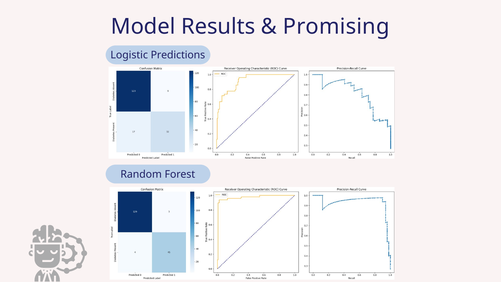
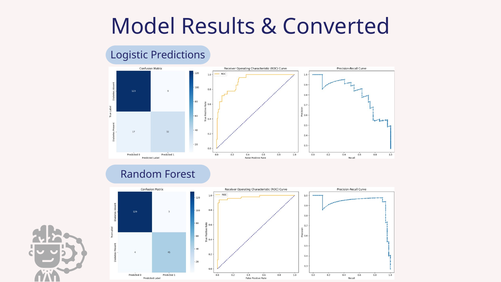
Promising: Promising -> Converted (336, 27)
